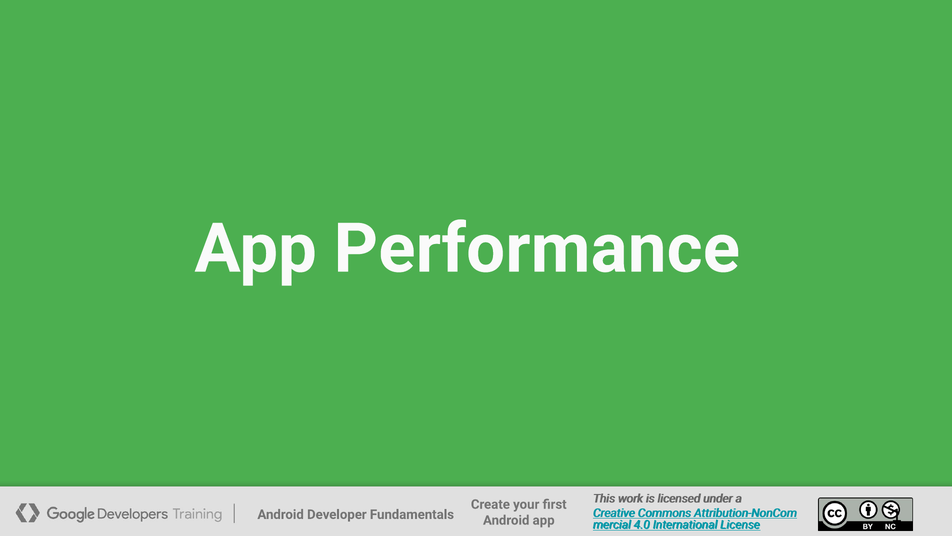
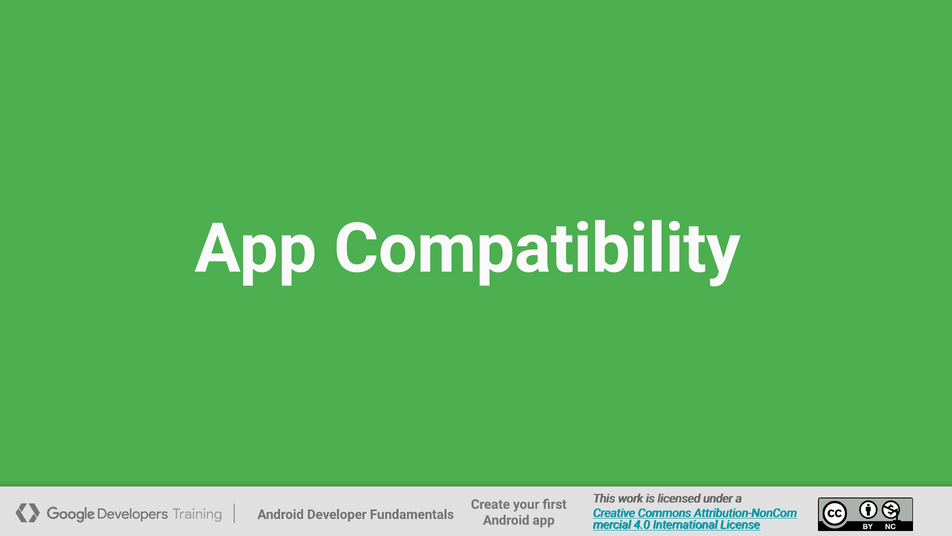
Performance: Performance -> Compatibility (537, 249)
